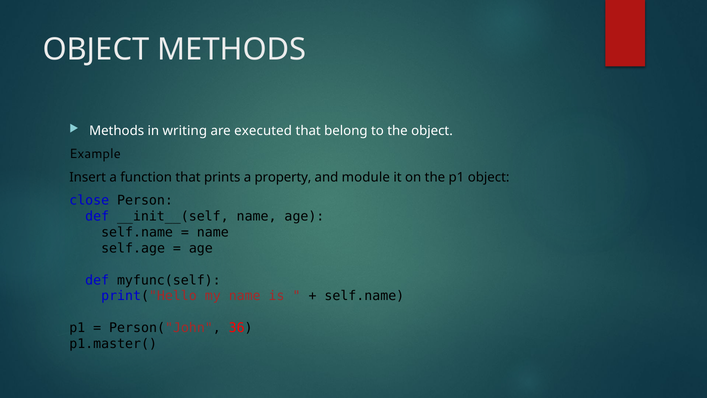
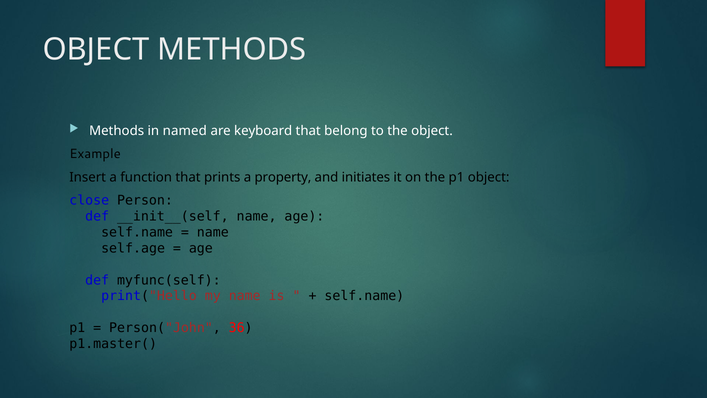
writing: writing -> named (185, 131)
executed: executed -> keyboard (263, 131)
module: module -> initiates (366, 177)
